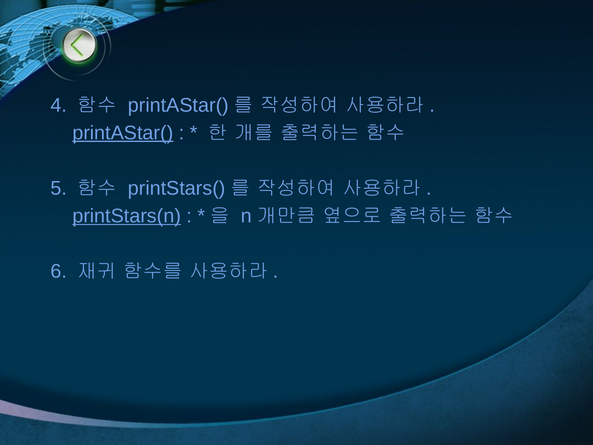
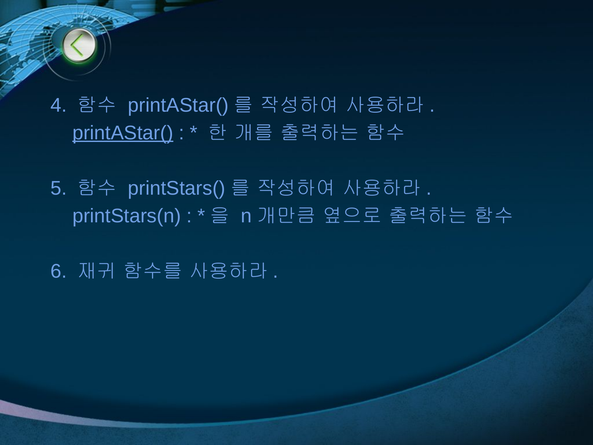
printStars(n underline: present -> none (127, 216)
